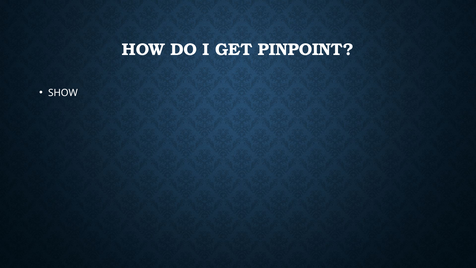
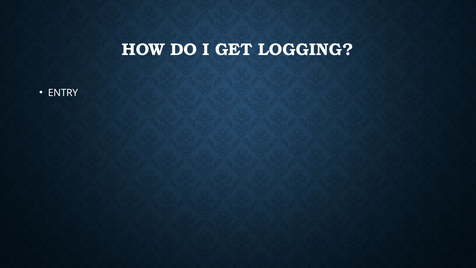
PINPOINT: PINPOINT -> LOGGING (306, 50)
SHOW: SHOW -> ENTRY (63, 93)
